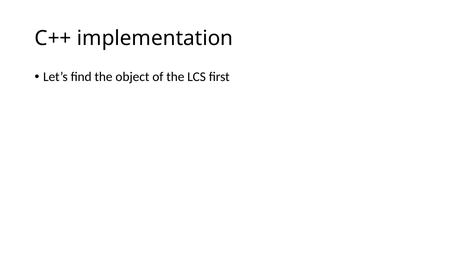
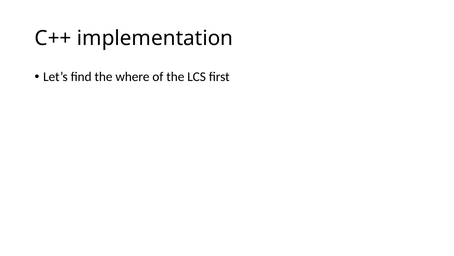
object: object -> where (132, 77)
